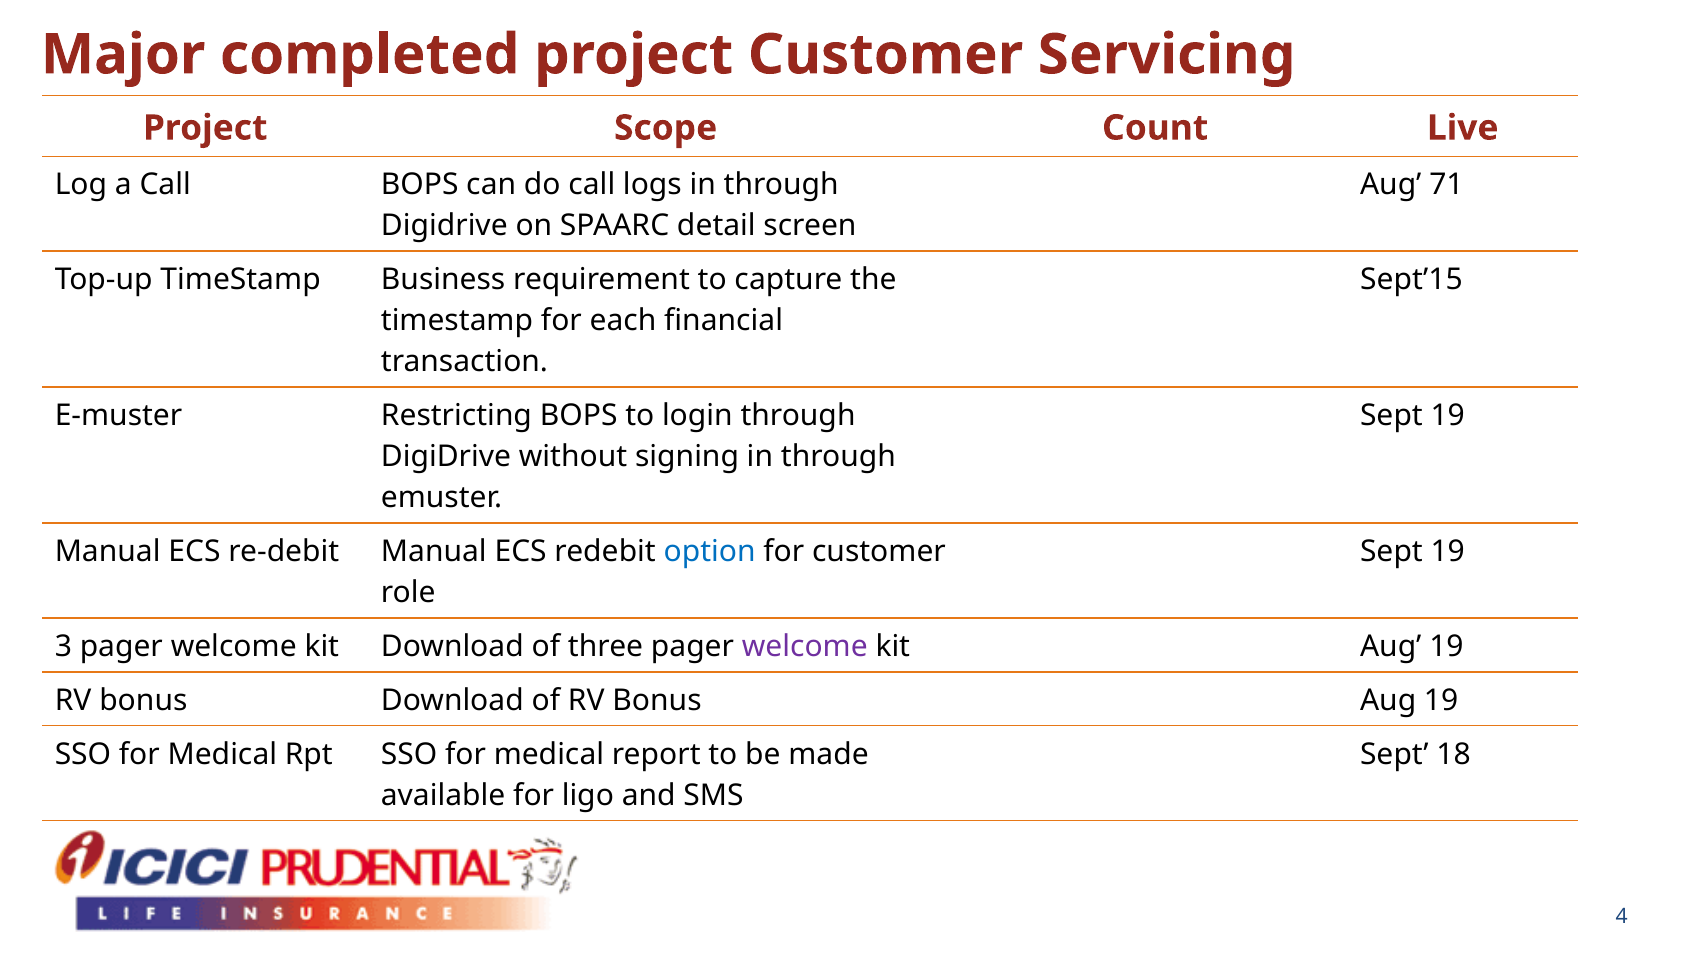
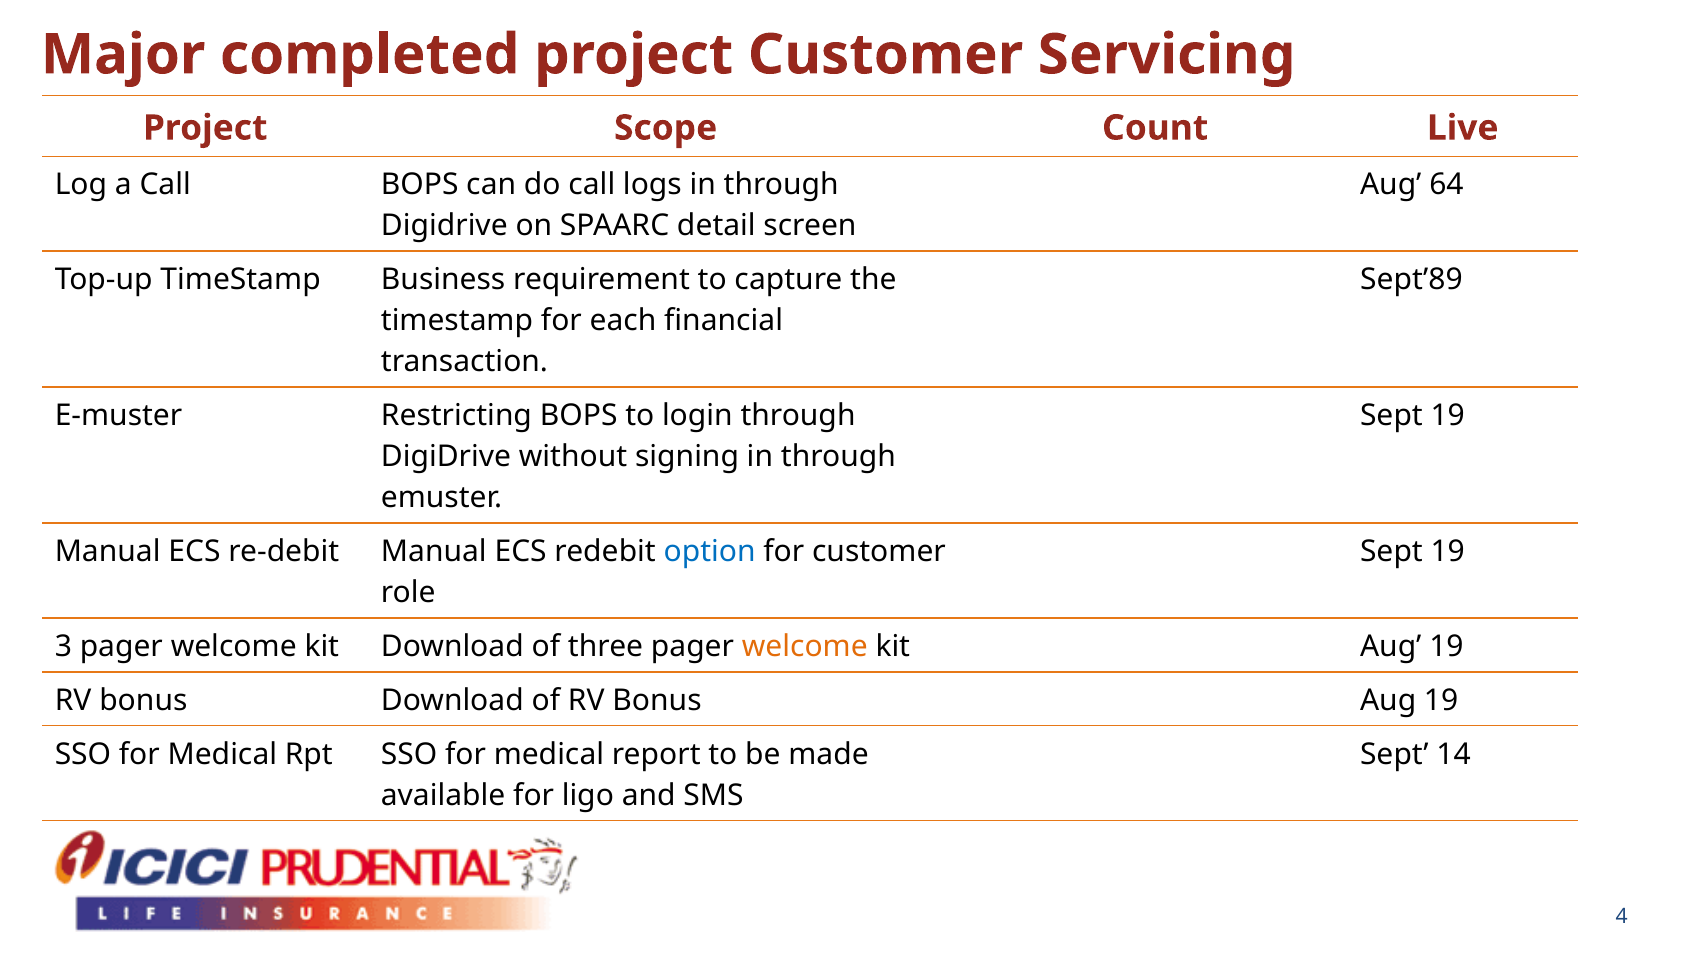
71: 71 -> 64 (1446, 185)
Sept’15: Sept’15 -> Sept’89 (1411, 280)
welcome colour: purple -> orange (805, 646)
18: 18 -> 14 (1454, 754)
